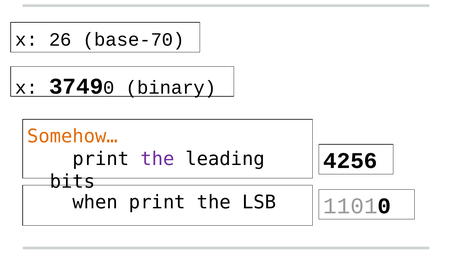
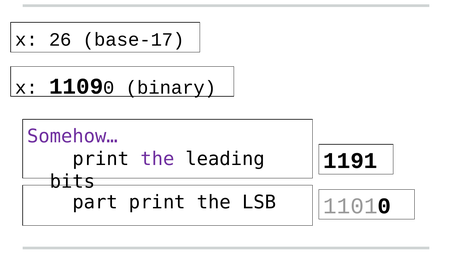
base-70: base-70 -> base-17 (134, 40)
3749: 3749 -> 1109 (76, 86)
Somehow… colour: orange -> purple (72, 137)
4256: 4256 -> 1191 (350, 161)
when: when -> part (95, 203)
